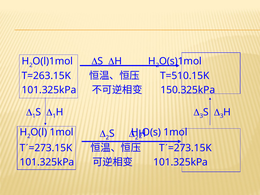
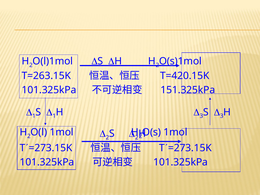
T=510.15K: T=510.15K -> T=420.15K (185, 76)
150.325kPa: 150.325kPa -> 151.325kPa (188, 90)
